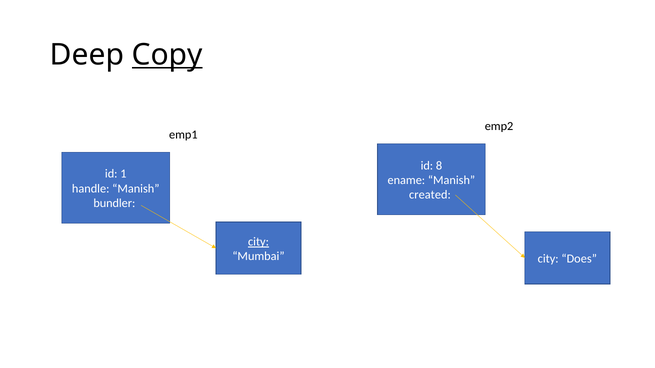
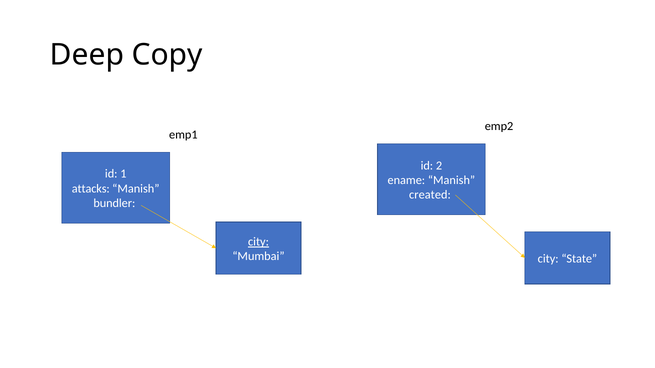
Copy underline: present -> none (167, 55)
8: 8 -> 2 (439, 166)
handle: handle -> attacks (91, 189)
Does: Does -> State (579, 259)
